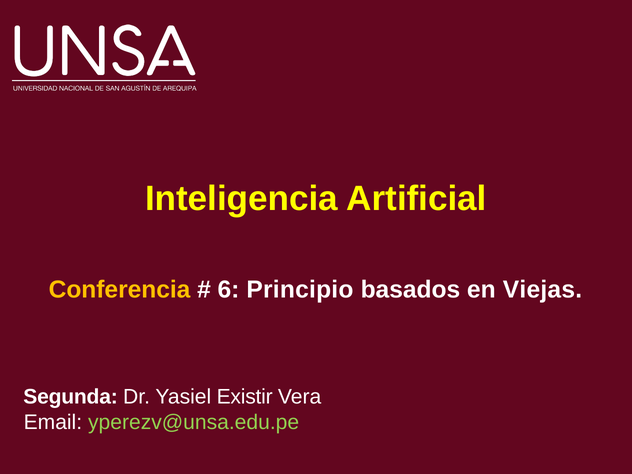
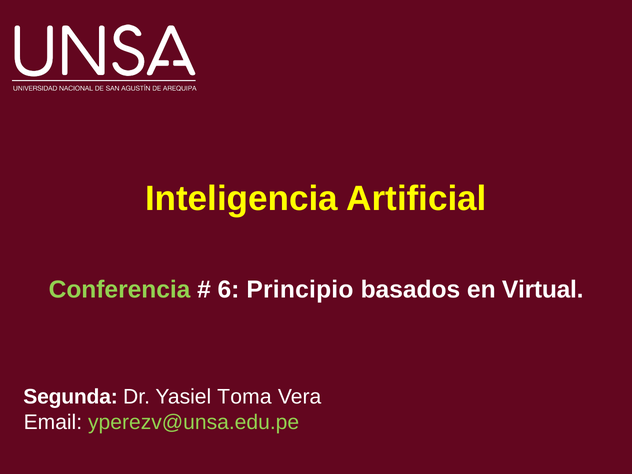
Conferencia colour: yellow -> light green (120, 290)
Viejas: Viejas -> Virtual (543, 290)
Existir: Existir -> Toma (244, 397)
